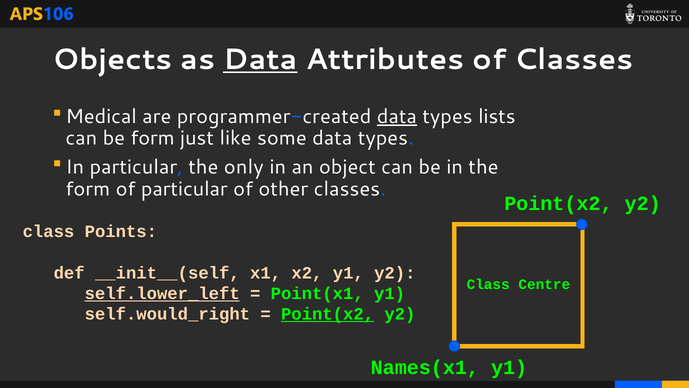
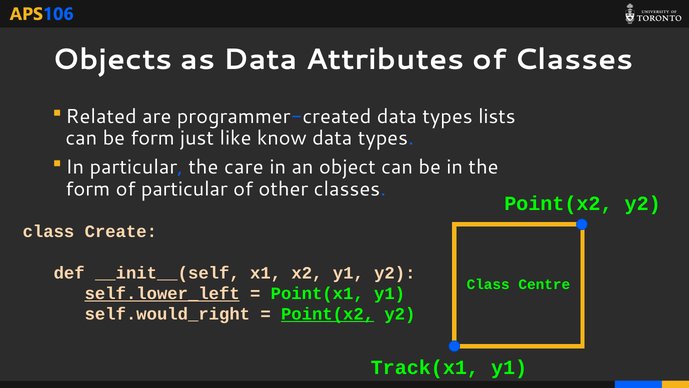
Data underline: present -> none (260, 59)
Medical: Medical -> Related (101, 116)
data underline: present -> none (397, 116)
some: some -> know (282, 138)
only: only -> care (244, 167)
Points: Points -> Create (121, 231)
Names(x1: Names(x1 -> Track(x1 (425, 367)
